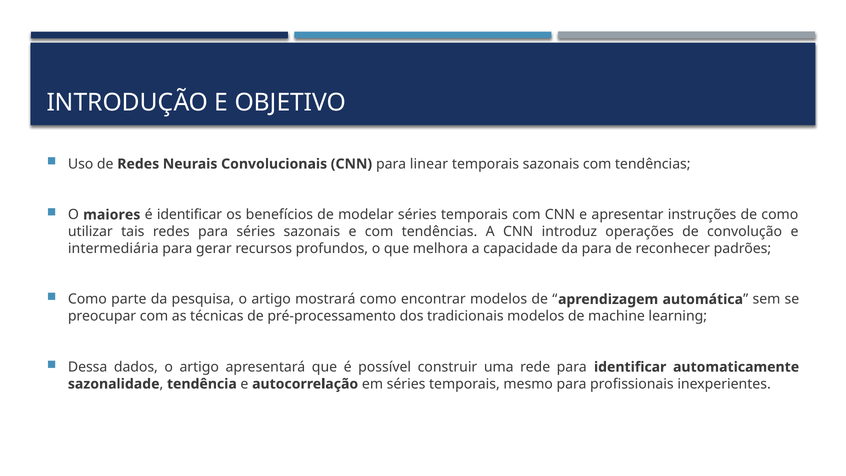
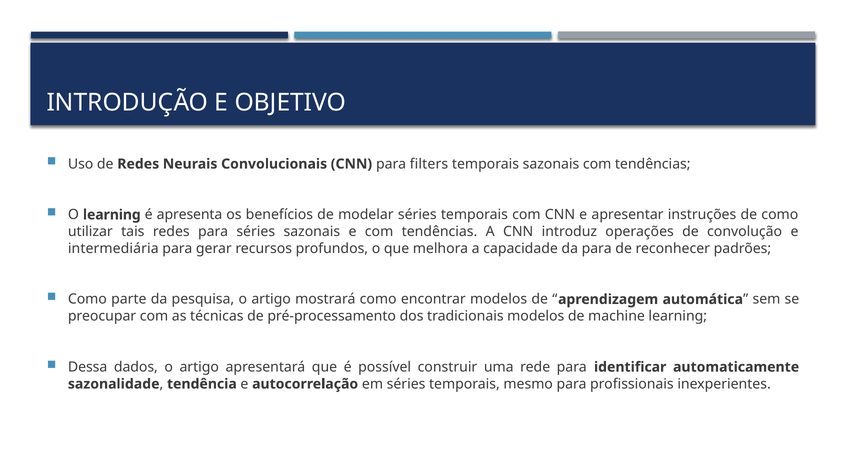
linear: linear -> filters (429, 164)
O maiores: maiores -> learning (112, 215)
é identificar: identificar -> apresenta (190, 215)
